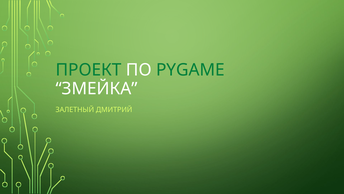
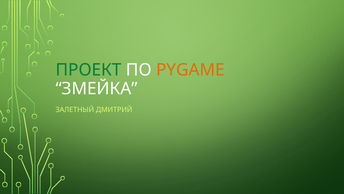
PYGAME colour: green -> orange (190, 70)
